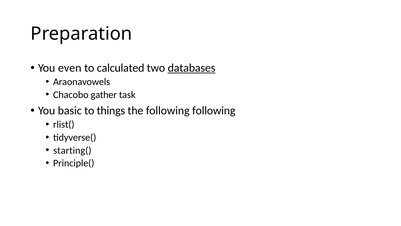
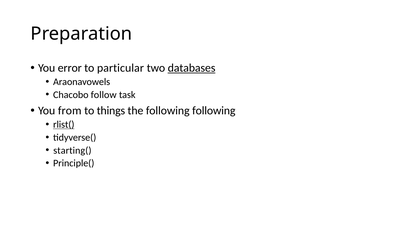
even: even -> error (70, 68)
calculated: calculated -> particular (120, 68)
gather: gather -> follow (104, 95)
basic: basic -> from (70, 110)
rlist( underline: none -> present (64, 124)
